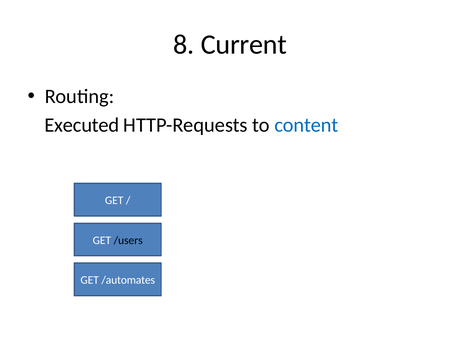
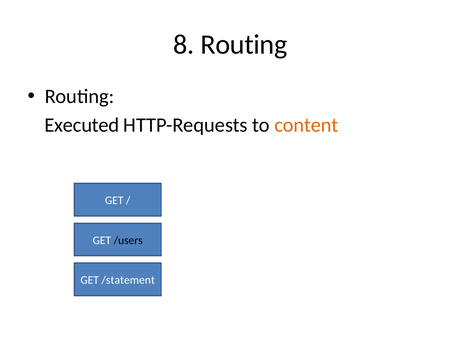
8 Current: Current -> Routing (244, 45)
content colour: blue -> orange (306, 125)
/automates: /automates -> /statement (128, 280)
